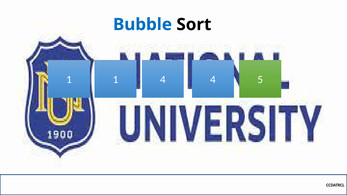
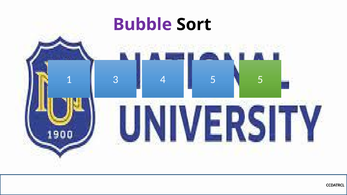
Bubble colour: blue -> purple (142, 25)
1 1: 1 -> 3 (115, 80)
4 4: 4 -> 5 (213, 80)
